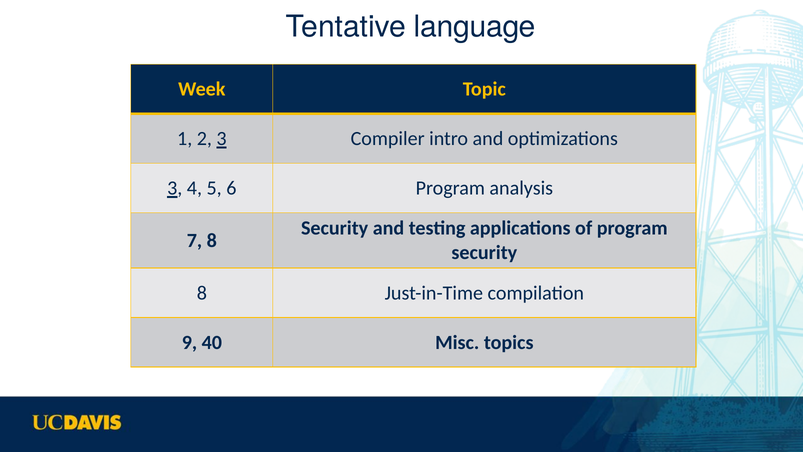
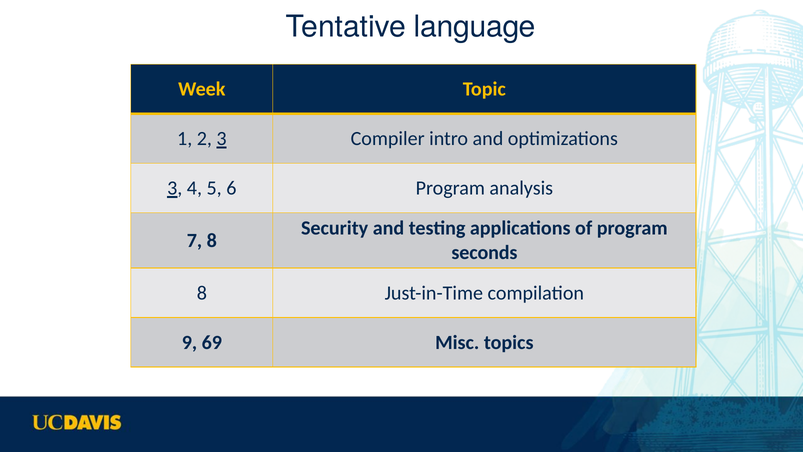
security: security -> seconds (484, 253)
40: 40 -> 69 (212, 342)
